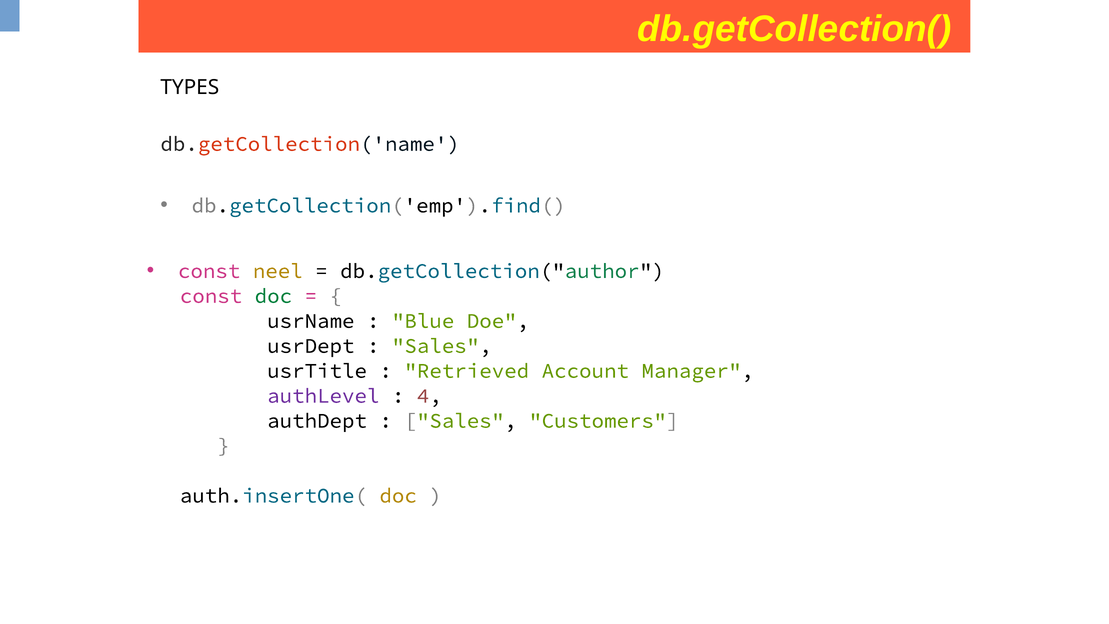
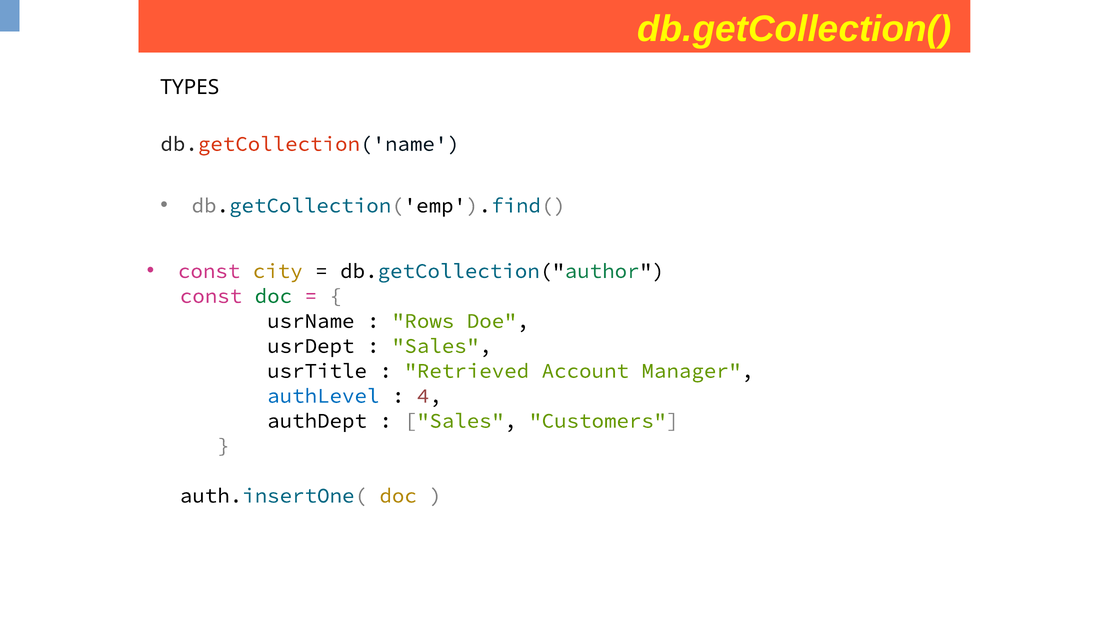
neel: neel -> city (278, 271)
Blue: Blue -> Rows (423, 321)
authLevel colour: purple -> blue (323, 396)
